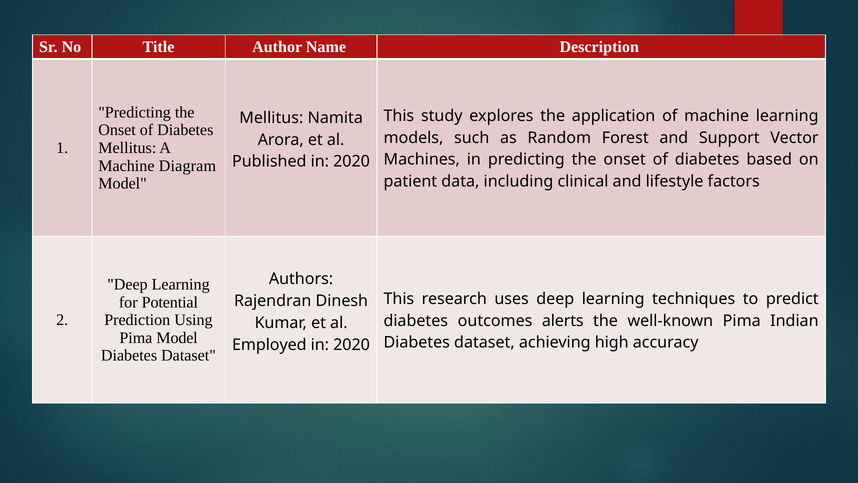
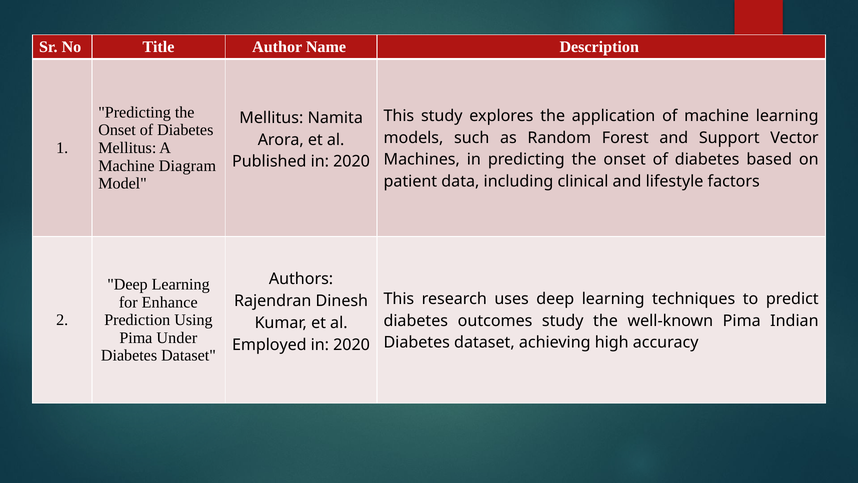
Potential: Potential -> Enhance (170, 302)
outcomes alerts: alerts -> study (563, 321)
Pima Model: Model -> Under (177, 338)
